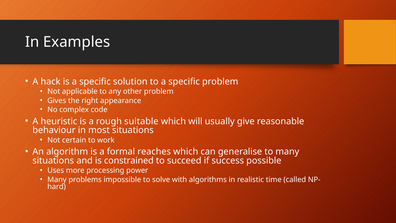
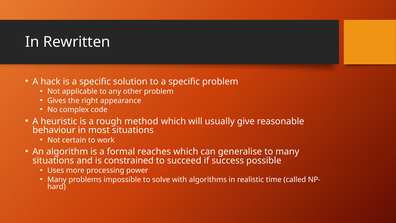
Examples: Examples -> Rewritten (77, 42)
suitable: suitable -> method (141, 121)
